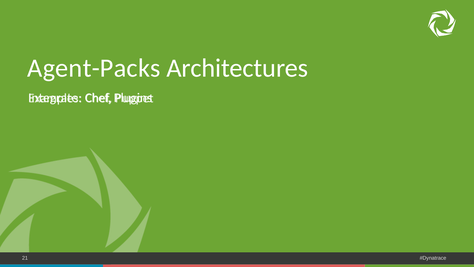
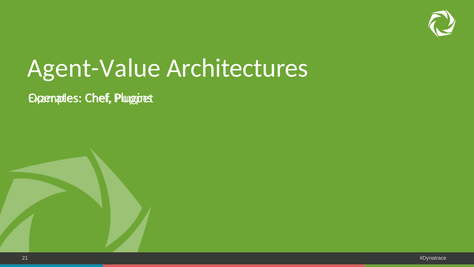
Agent-Packs: Agent-Packs -> Agent-Value (94, 68)
Integrate: Integrate -> Operates (55, 98)
